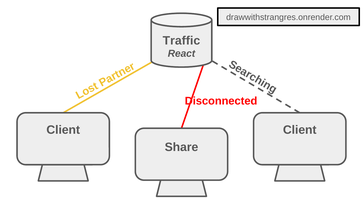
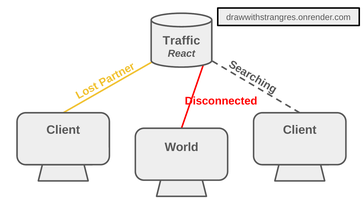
Share: Share -> World (182, 147)
